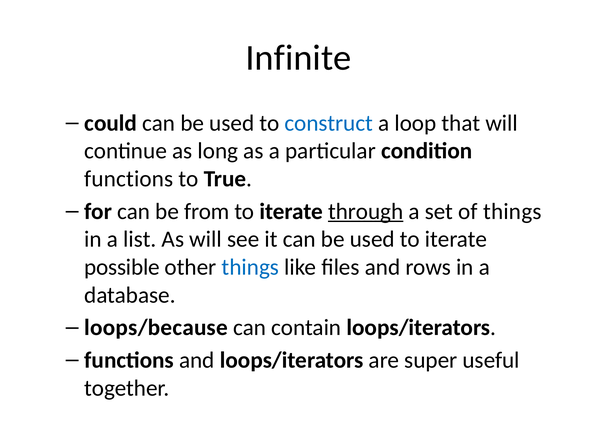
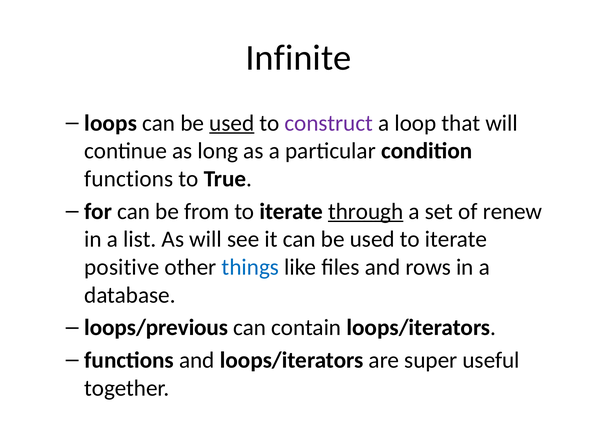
could: could -> loops (111, 123)
used underline: none -> present (232, 123)
construct colour: blue -> purple (329, 123)
of things: things -> renew (513, 211)
possible: possible -> positive (122, 267)
loops/because: loops/because -> loops/previous (156, 327)
